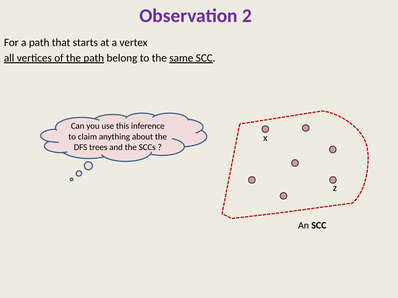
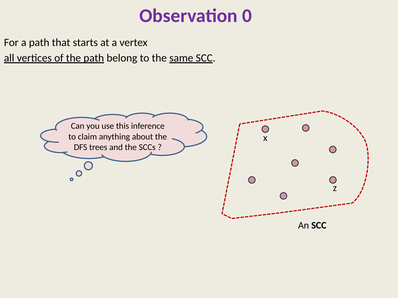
2: 2 -> 0 (247, 16)
